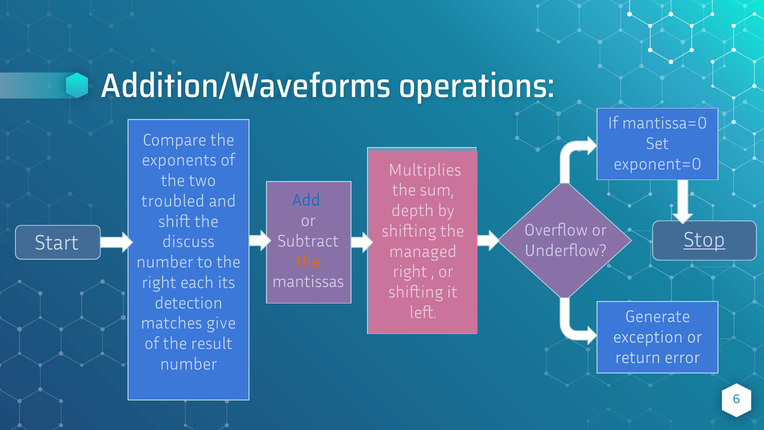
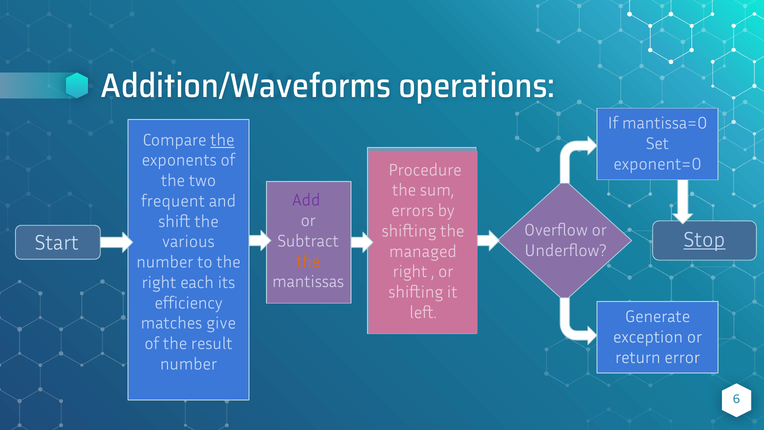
the underline: none -> present (222, 140)
Multiplies: Multiplies -> Procedure (425, 170)
Add colour: blue -> purple (306, 200)
troubled: troubled -> frequent (173, 201)
depth: depth -> errors (413, 211)
discuss: discuss -> various (188, 242)
detection: detection -> efficiency (189, 303)
